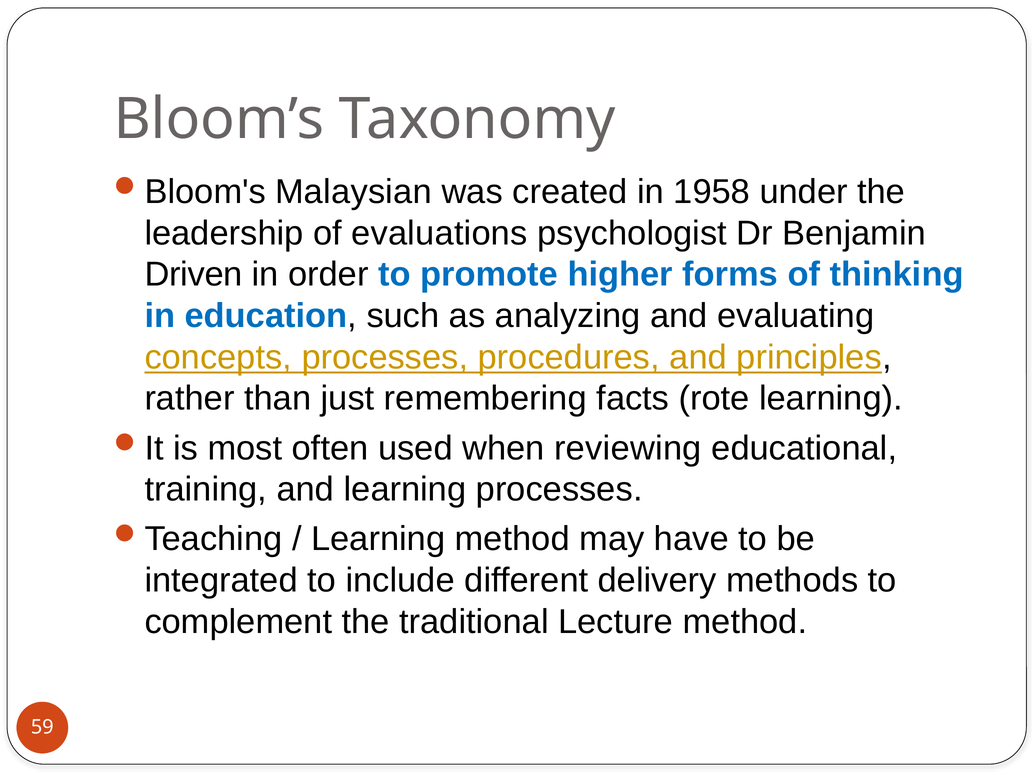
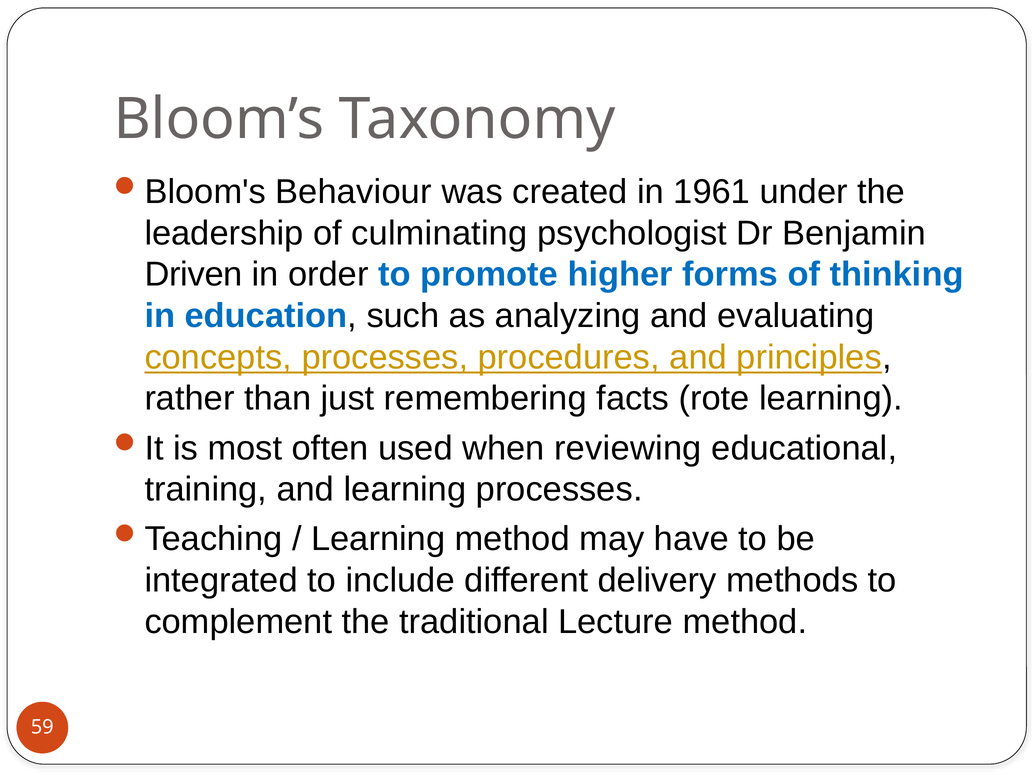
Malaysian: Malaysian -> Behaviour (353, 192)
1958: 1958 -> 1961 (712, 192)
evaluations: evaluations -> culminating (439, 233)
